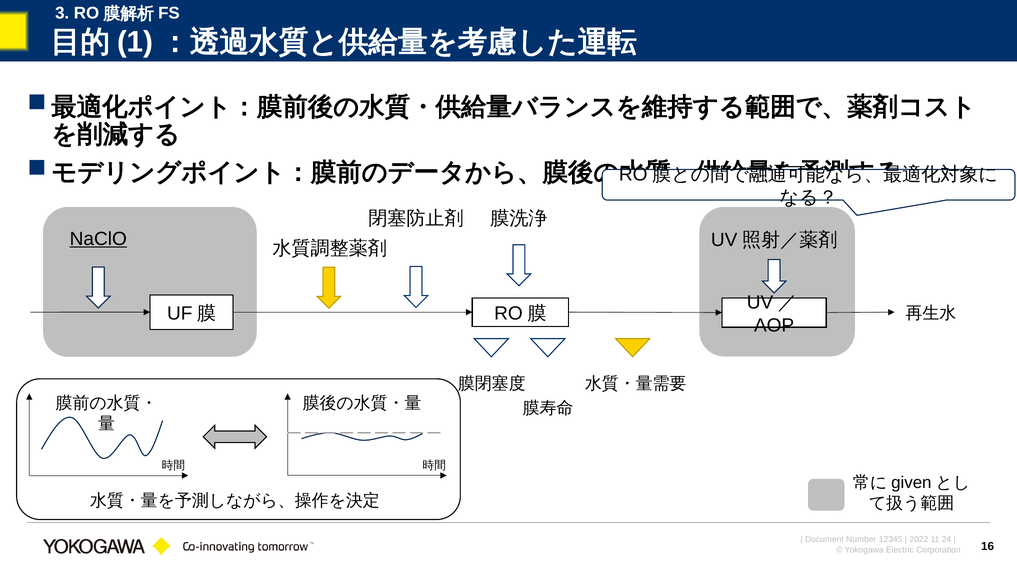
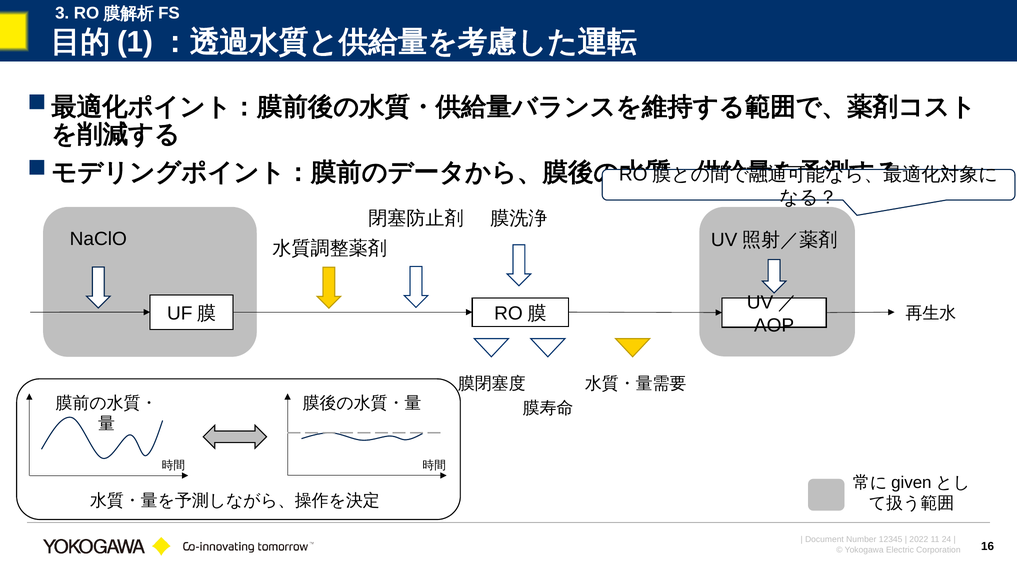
NaClO underline: present -> none (98, 239)
